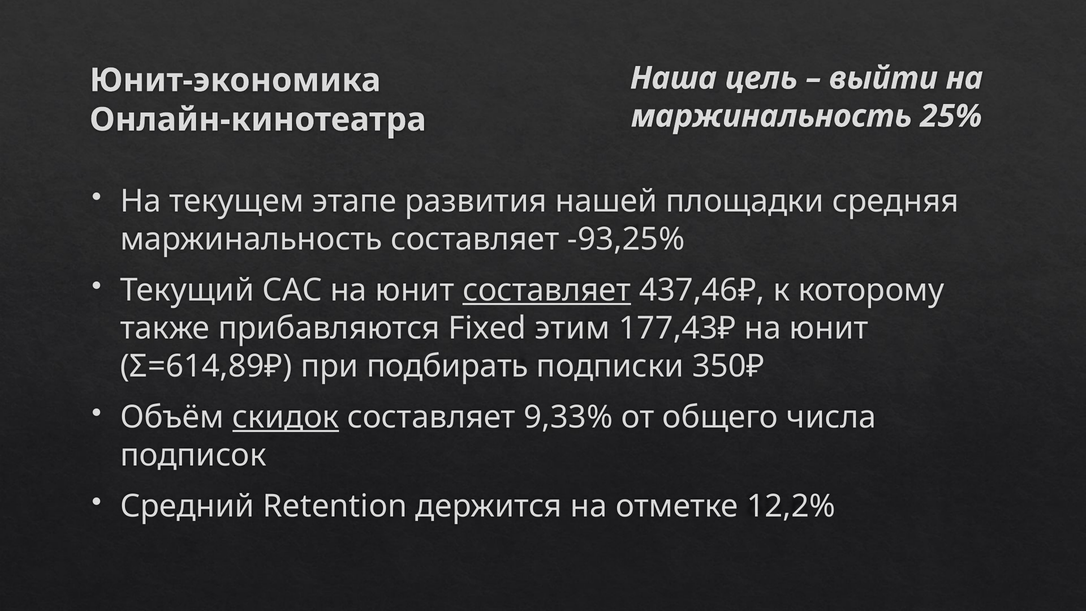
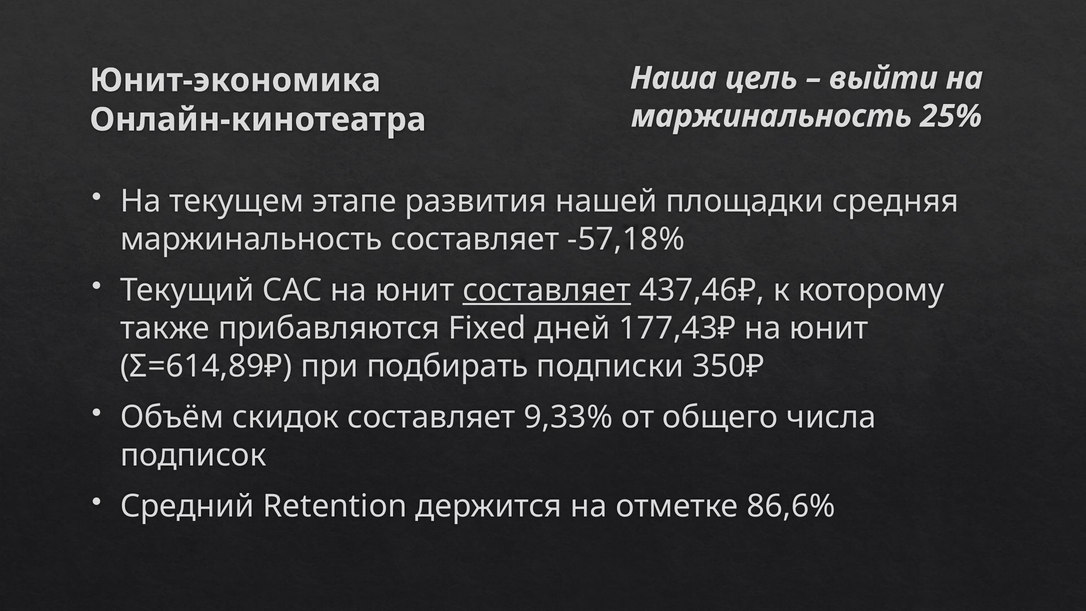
-93,25%: -93,25% -> -57,18% (626, 239)
этим: этим -> дней (572, 328)
скидок underline: present -> none (286, 417)
12,2%: 12,2% -> 86,6% (791, 506)
